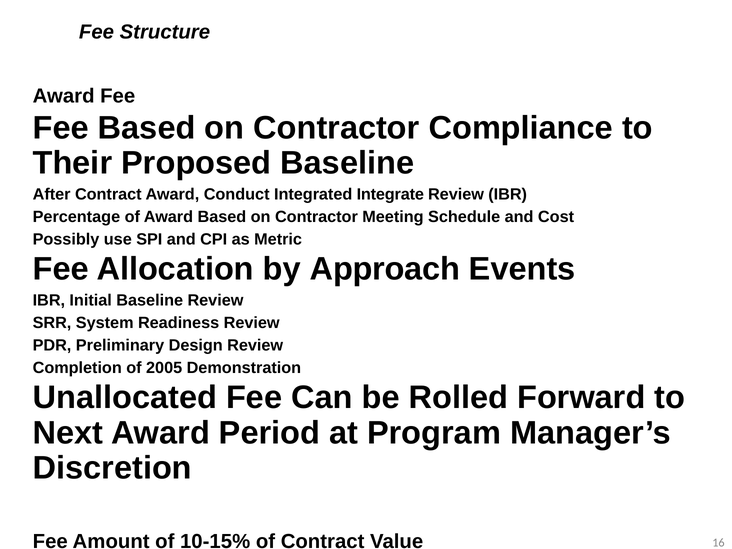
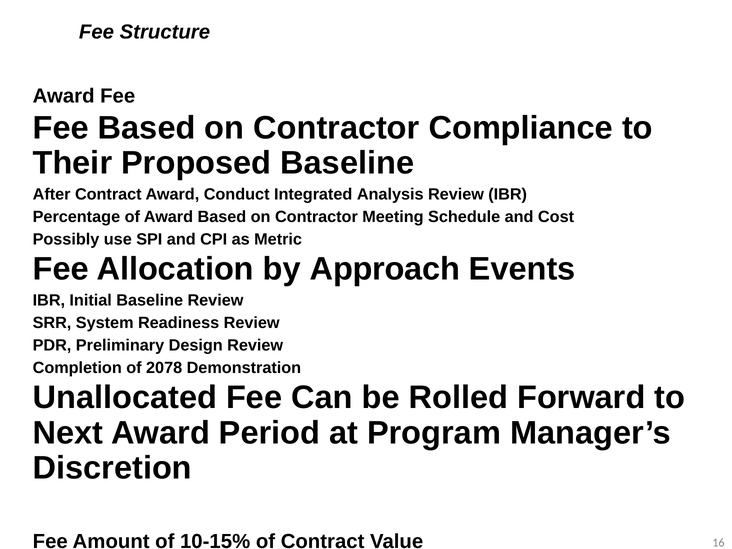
Integrate: Integrate -> Analysis (390, 194)
2005: 2005 -> 2078 (164, 368)
